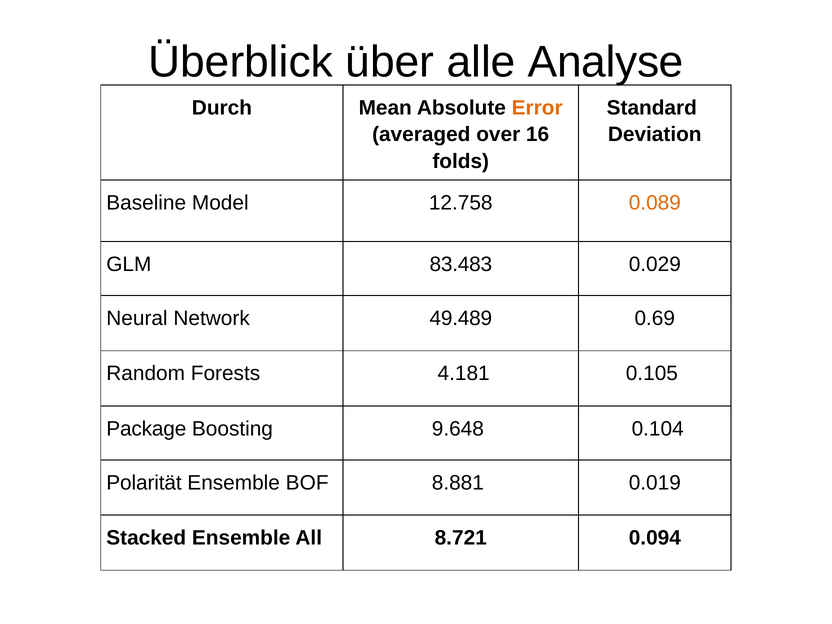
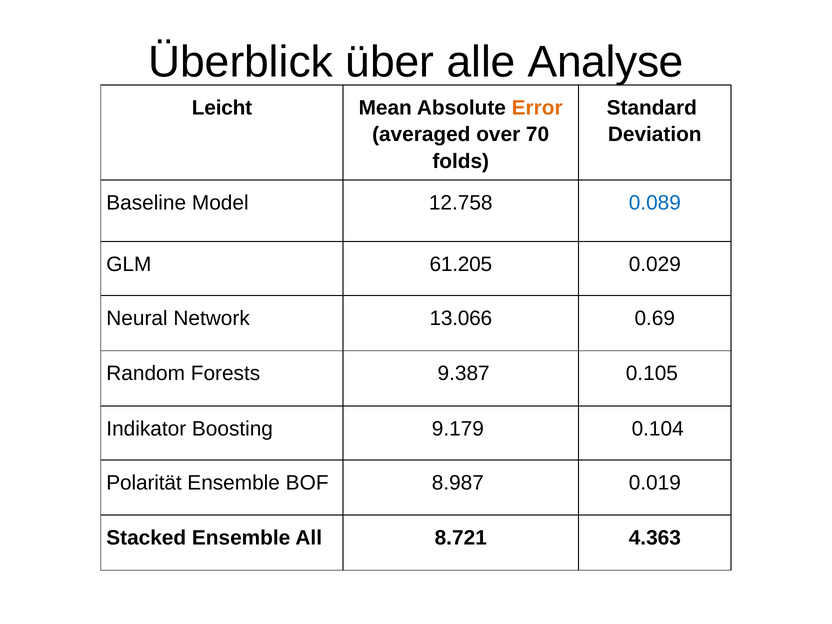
Durch: Durch -> Leicht (222, 108)
16: 16 -> 70 (538, 135)
0.089 colour: orange -> blue (655, 203)
83.483: 83.483 -> 61.205 (461, 264)
49.489: 49.489 -> 13.066 (461, 318)
4.181: 4.181 -> 9.387 (464, 374)
Package: Package -> Indikator (146, 429)
9.648: 9.648 -> 9.179 (458, 429)
8.881: 8.881 -> 8.987 (458, 483)
0.094: 0.094 -> 4.363 (655, 538)
